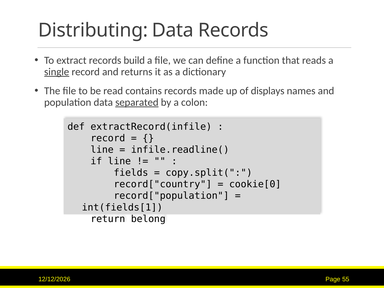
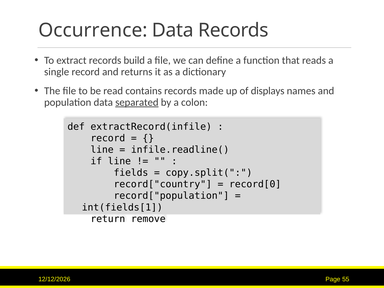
Distributing: Distributing -> Occurrence (93, 30)
single underline: present -> none (57, 72)
cookie[0: cookie[0 -> record[0 (255, 184)
belong: belong -> remove (148, 219)
